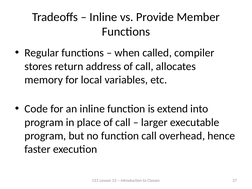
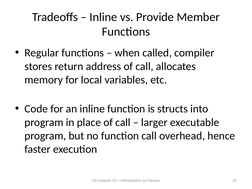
extend: extend -> structs (173, 109)
